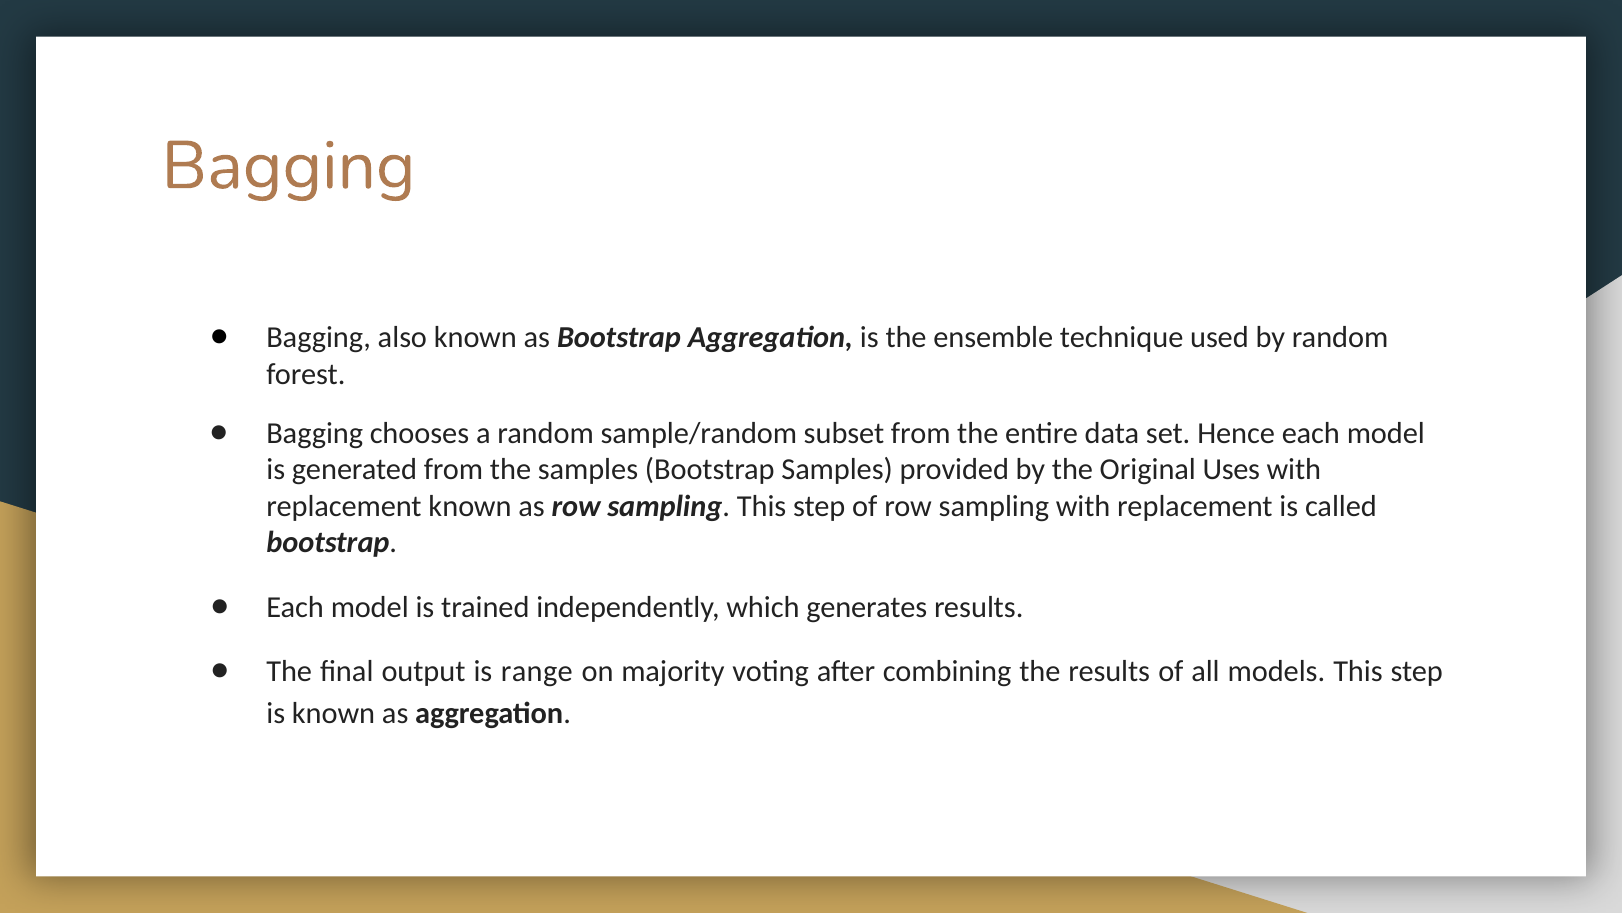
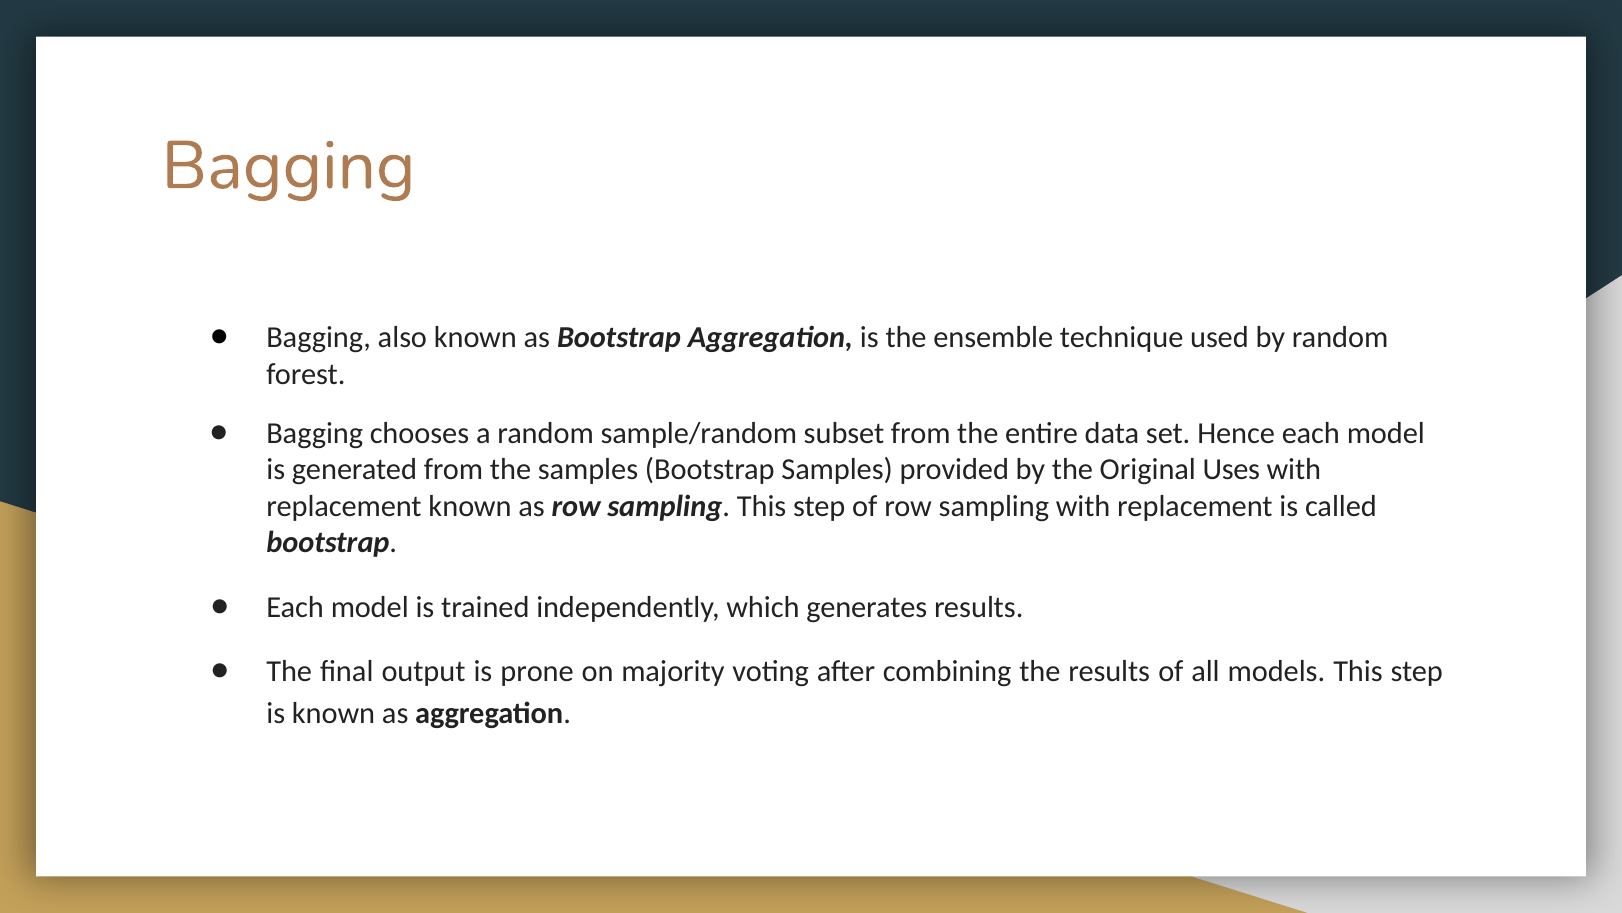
range: range -> prone (537, 671)
